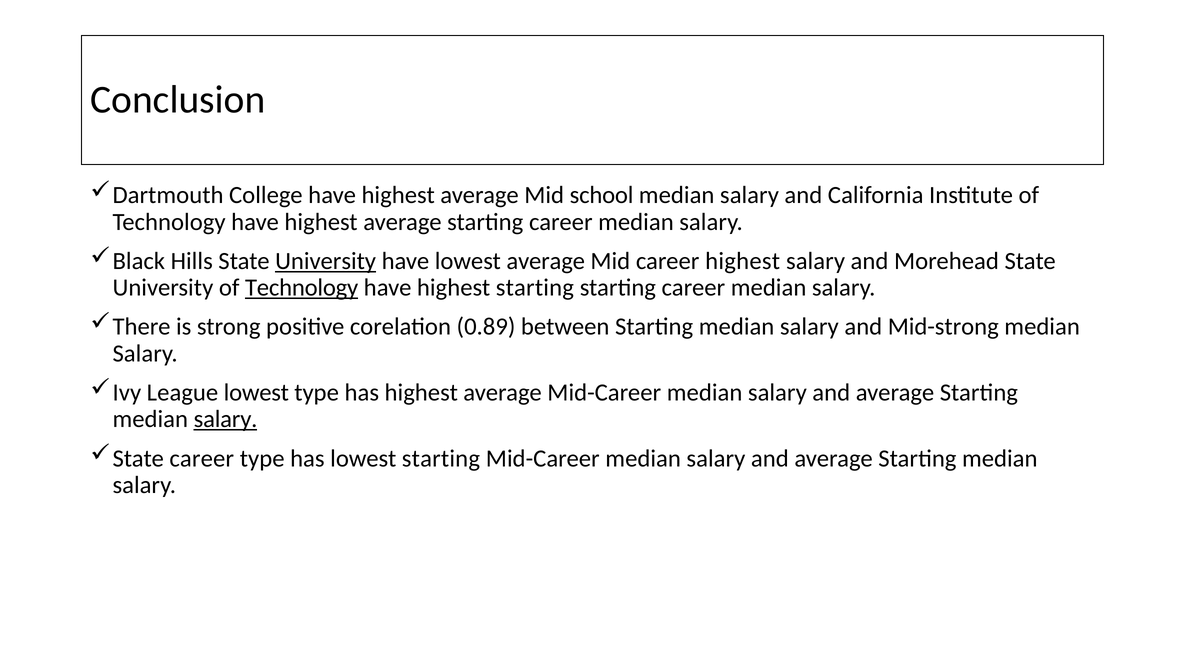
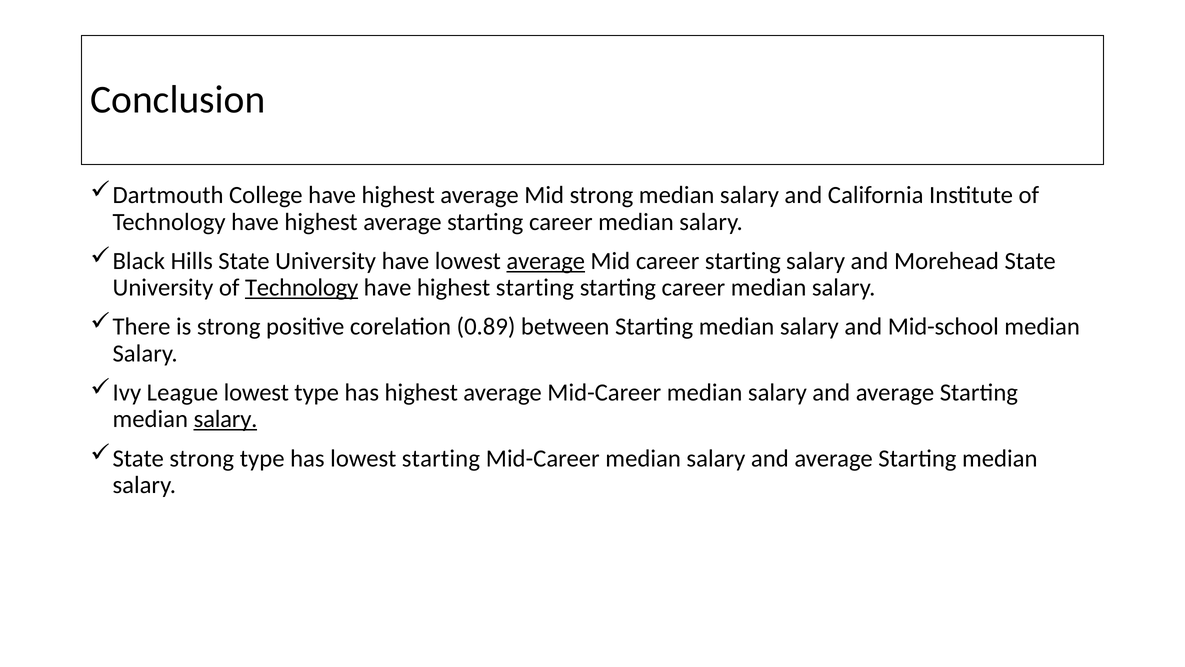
Mid school: school -> strong (602, 195)
University underline: present -> none (326, 261)
average underline: none -> present (546, 261)
career highest: highest -> starting (743, 261)
Mid-strong: Mid-strong -> Mid-school (943, 327)
State career: career -> strong (202, 458)
